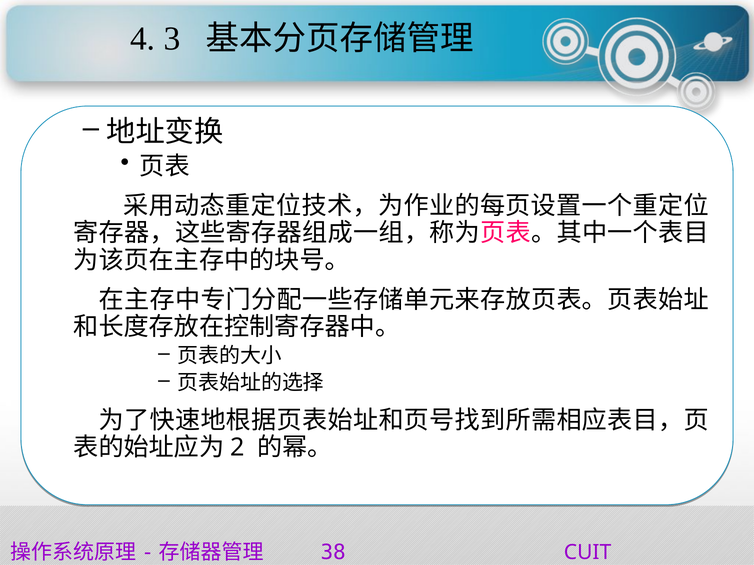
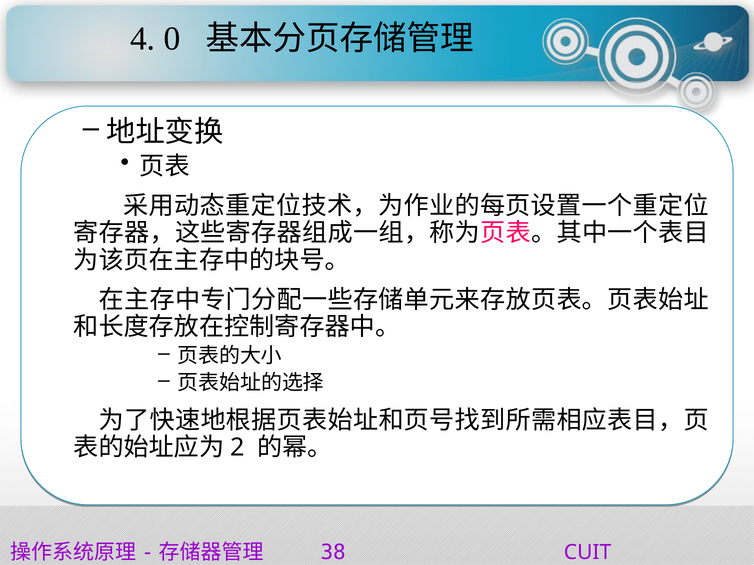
3: 3 -> 0 (172, 39)
